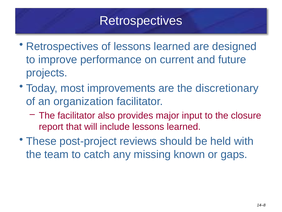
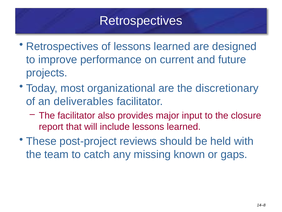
improvements: improvements -> organizational (121, 88)
organization: organization -> deliverables (84, 101)
